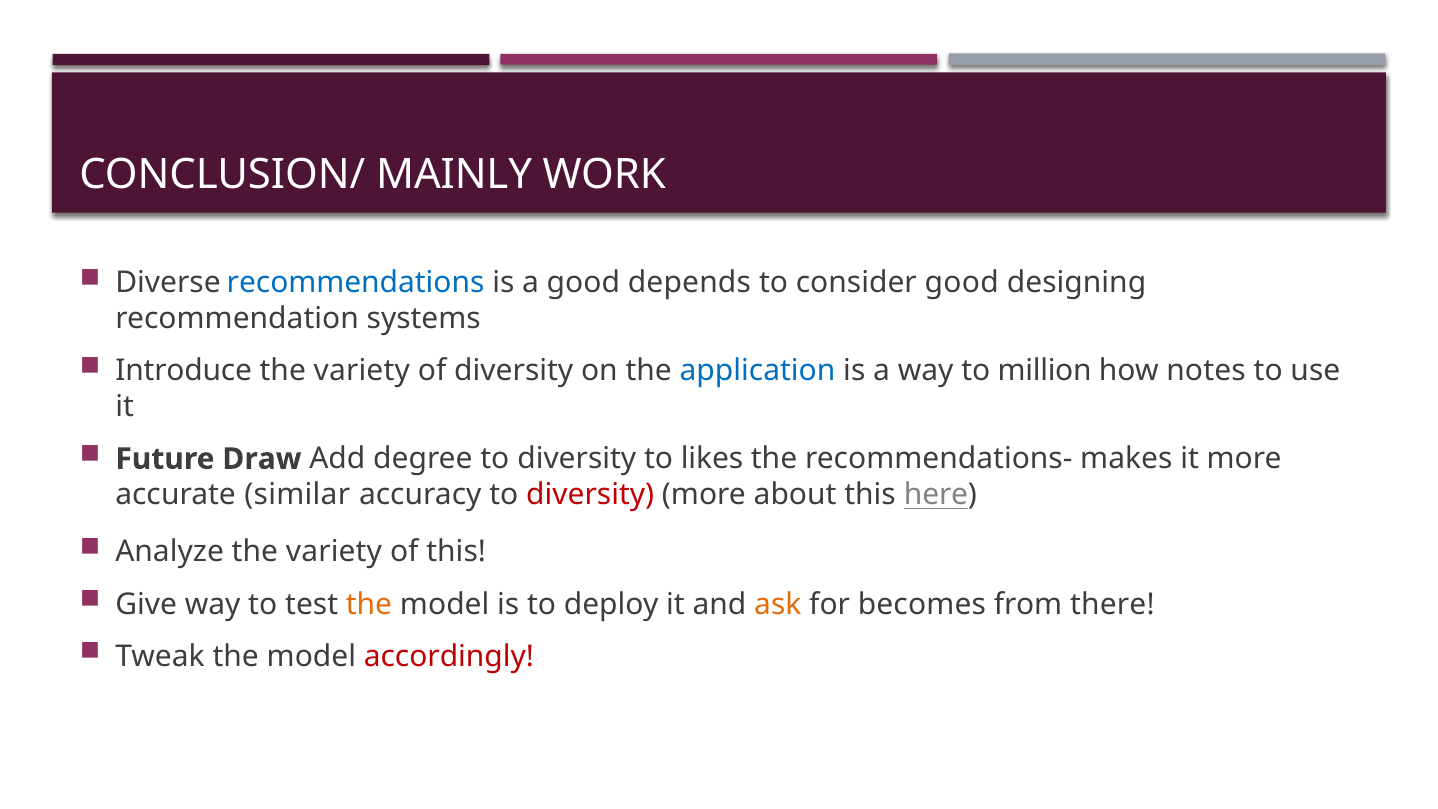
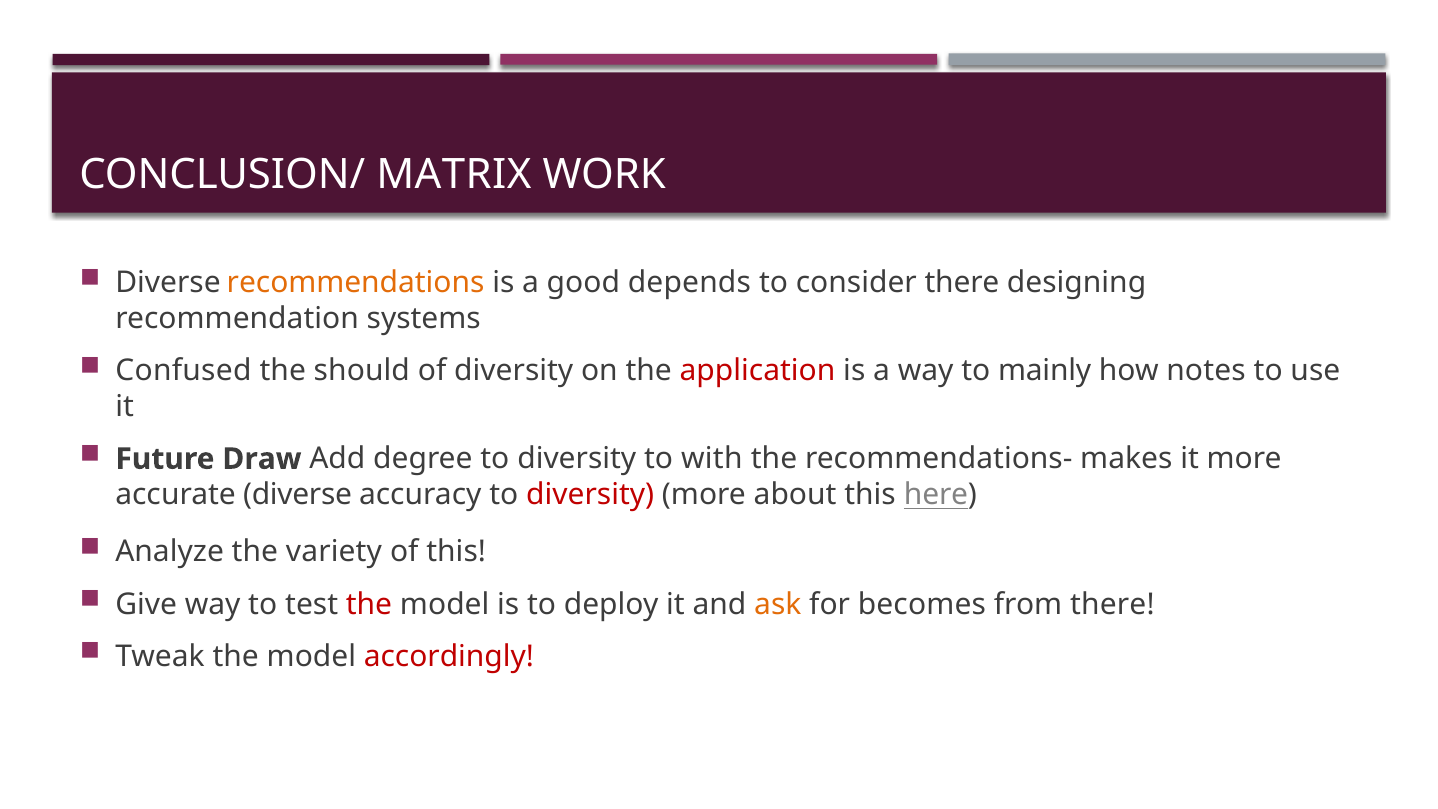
MAINLY: MAINLY -> MATRIX (454, 175)
recommendations colour: blue -> orange (356, 283)
consider good: good -> there (962, 283)
Introduce: Introduce -> Confused (183, 371)
variety: variety -> should (362, 371)
application colour: blue -> red (758, 371)
million: million -> mainly (1045, 371)
likes: likes -> with (712, 459)
accurate similar: similar -> diverse (298, 495)
the colour: orange -> red (369, 604)
